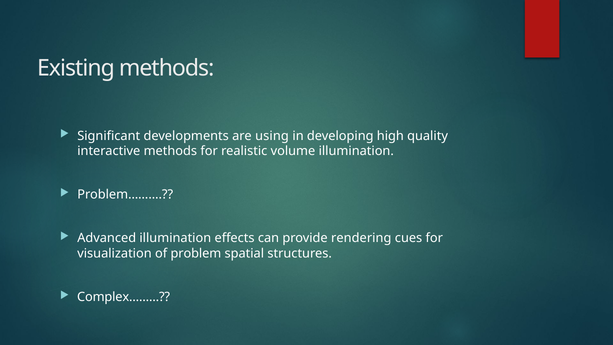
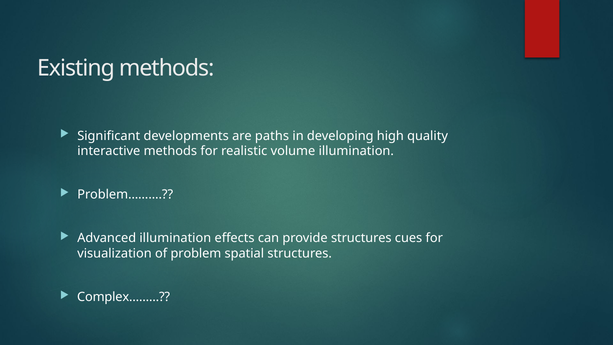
using: using -> paths (272, 136)
provide rendering: rendering -> structures (361, 238)
